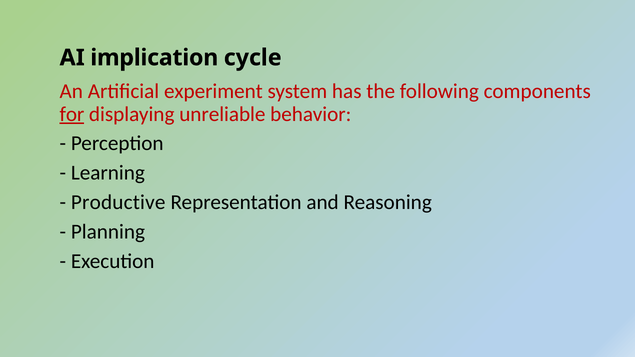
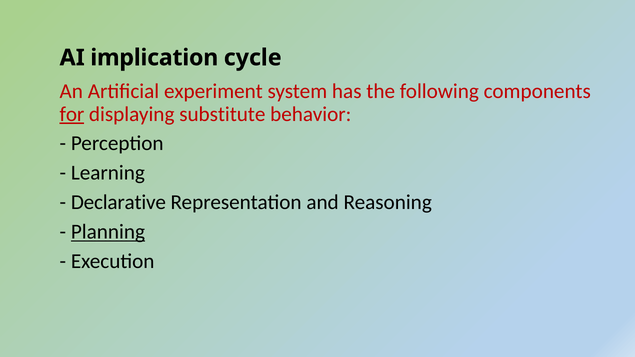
unreliable: unreliable -> substitute (222, 114)
Productive: Productive -> Declarative (118, 203)
Planning underline: none -> present (108, 232)
